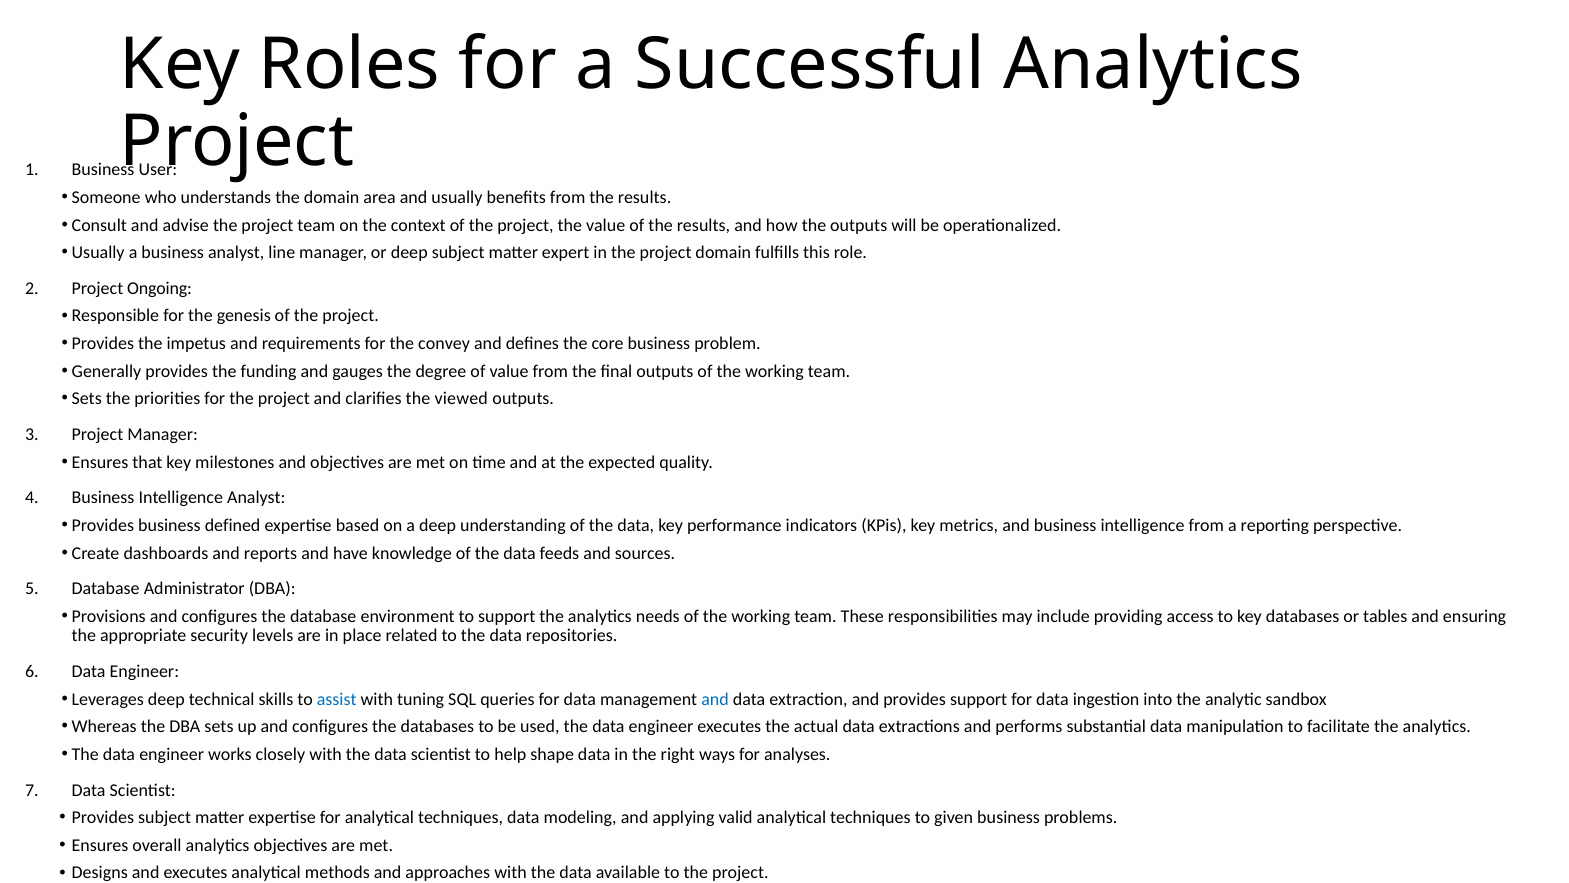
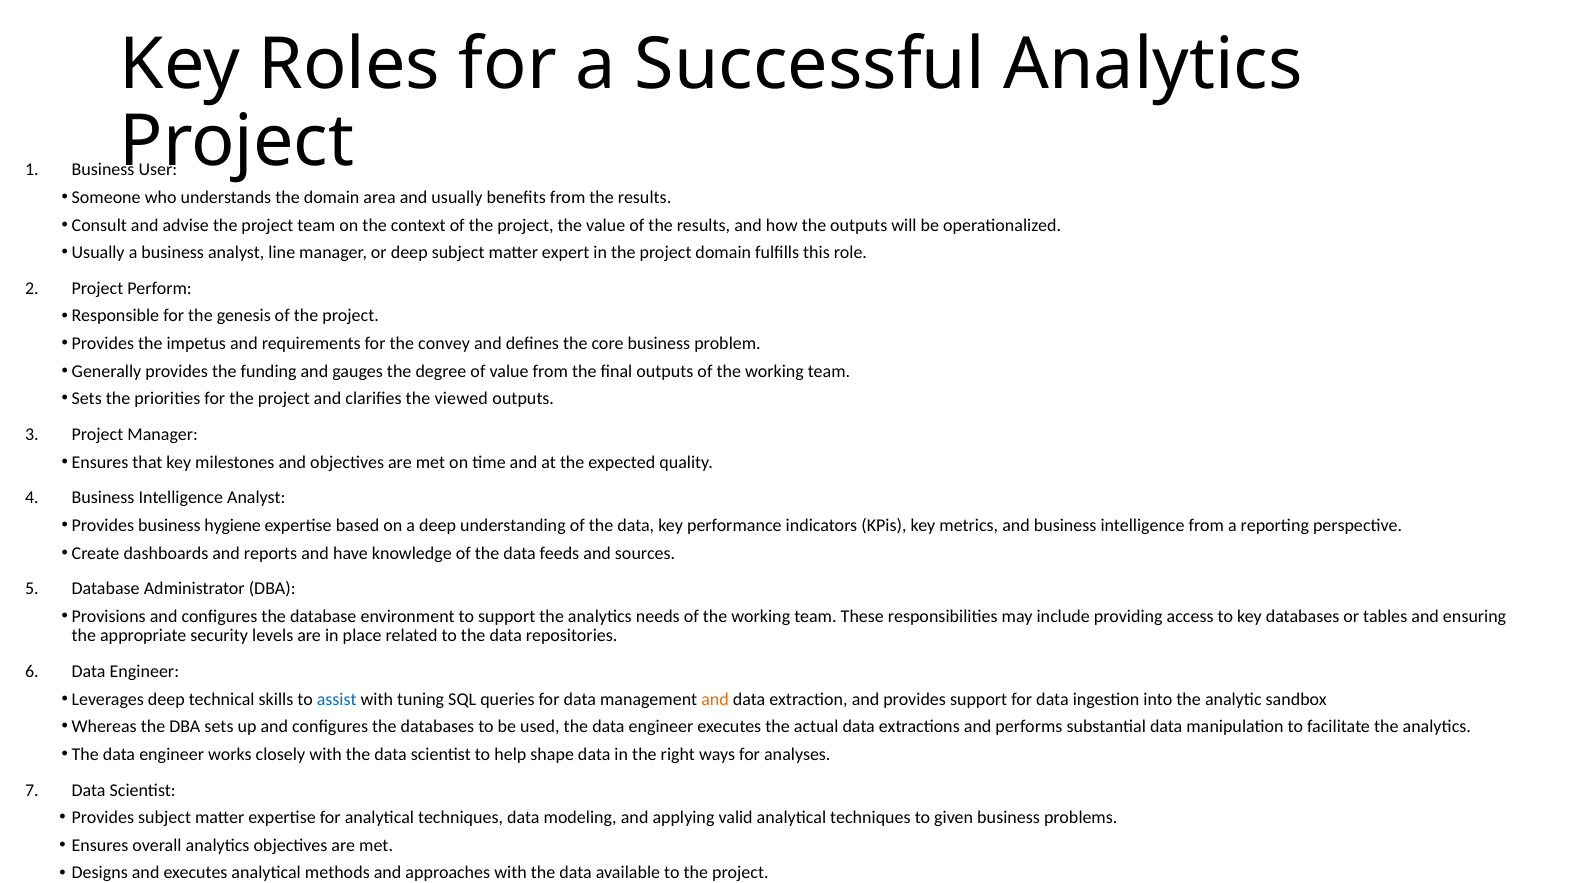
Ongoing: Ongoing -> Perform (159, 288)
defined: defined -> hygiene (233, 525)
and colour: blue -> orange (715, 699)
